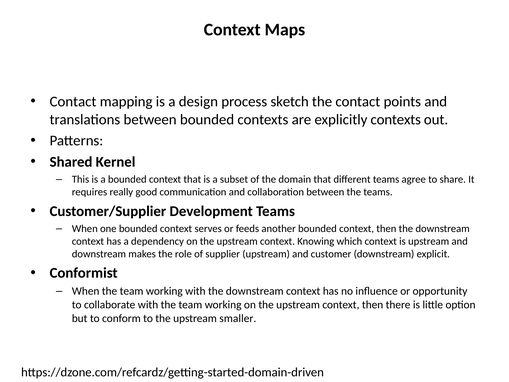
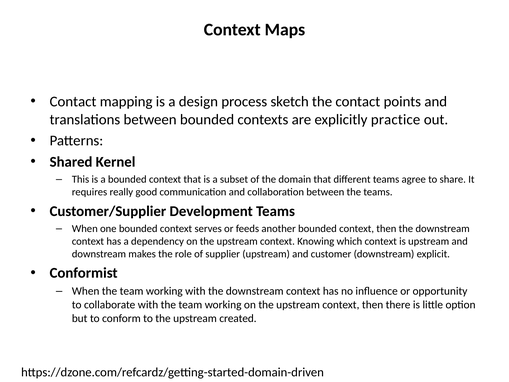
explicitly contexts: contexts -> practice (396, 119)
smaller: smaller -> created (238, 318)
